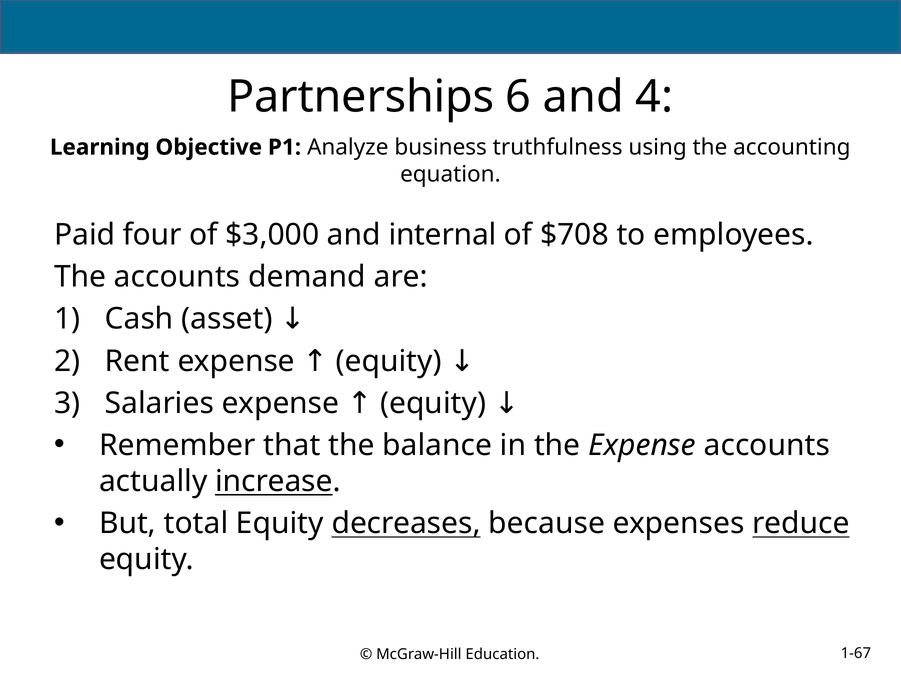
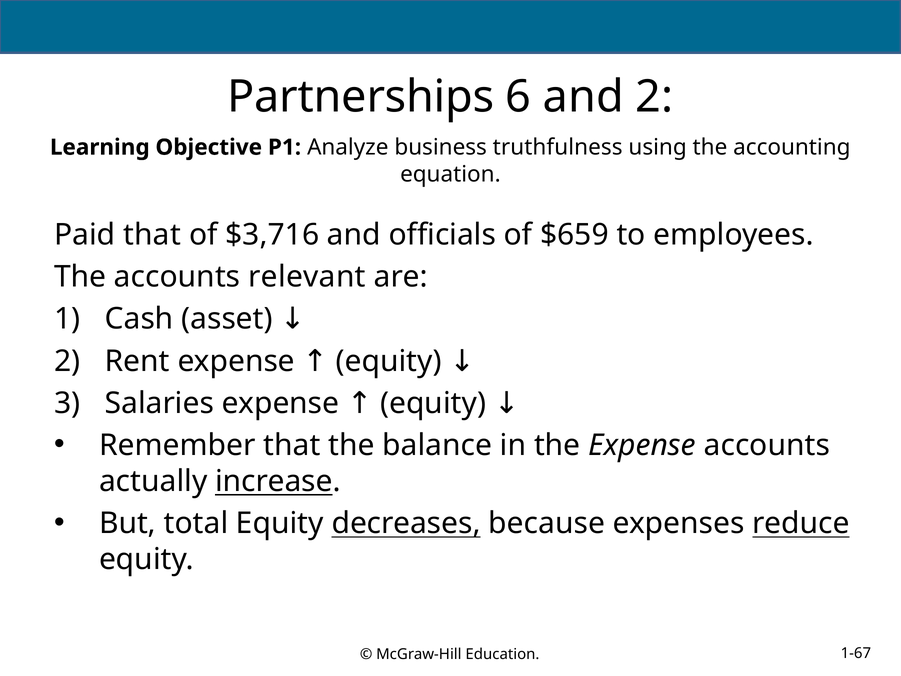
and 4: 4 -> 2 (654, 97)
Paid four: four -> that (152, 235)
$3,000: $3,000 -> $3,716 (272, 235)
internal: internal -> officials (442, 235)
$708: $708 -> $659 (574, 235)
demand: demand -> relevant (307, 277)
